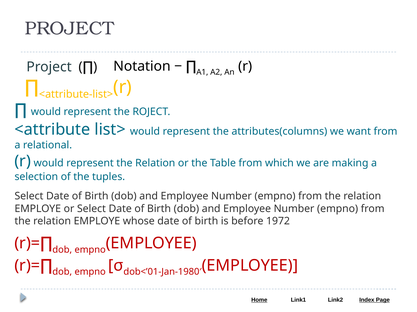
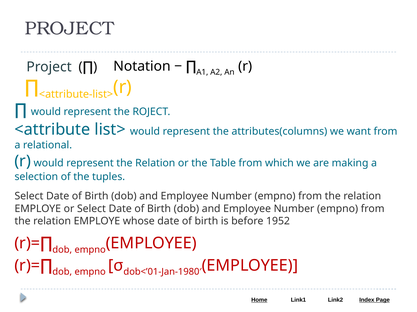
1972: 1972 -> 1952 (278, 222)
